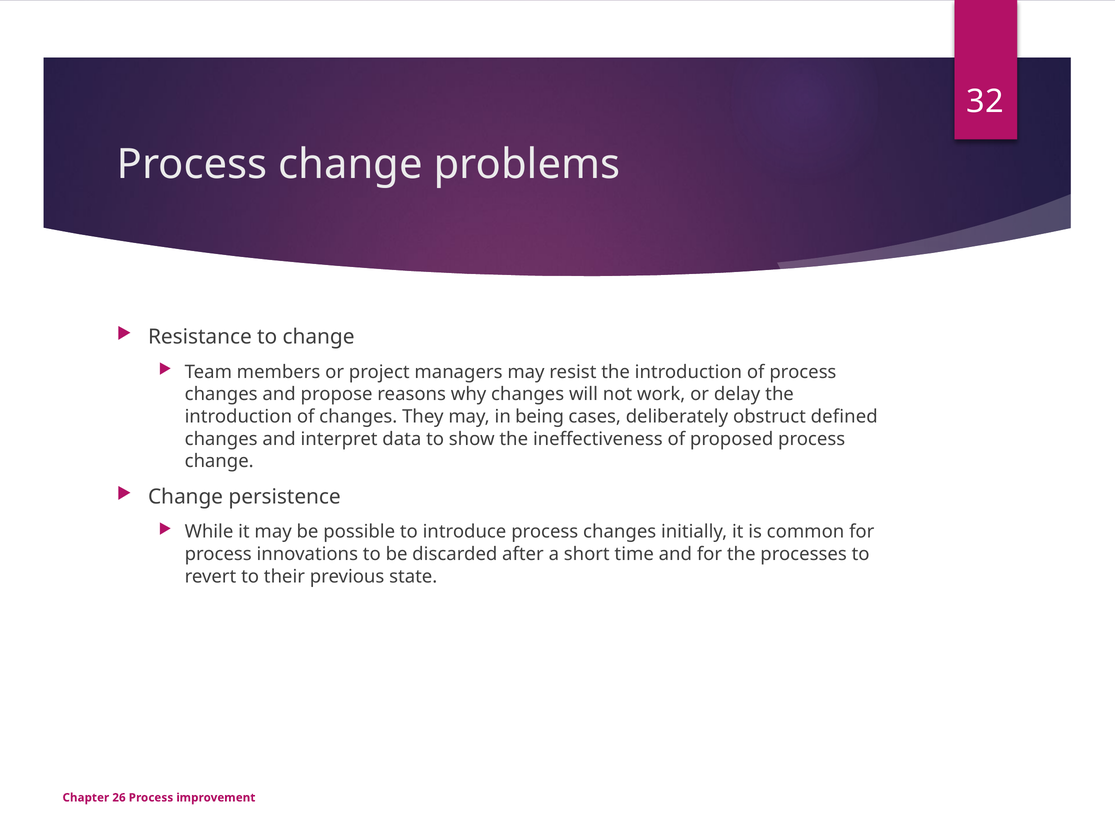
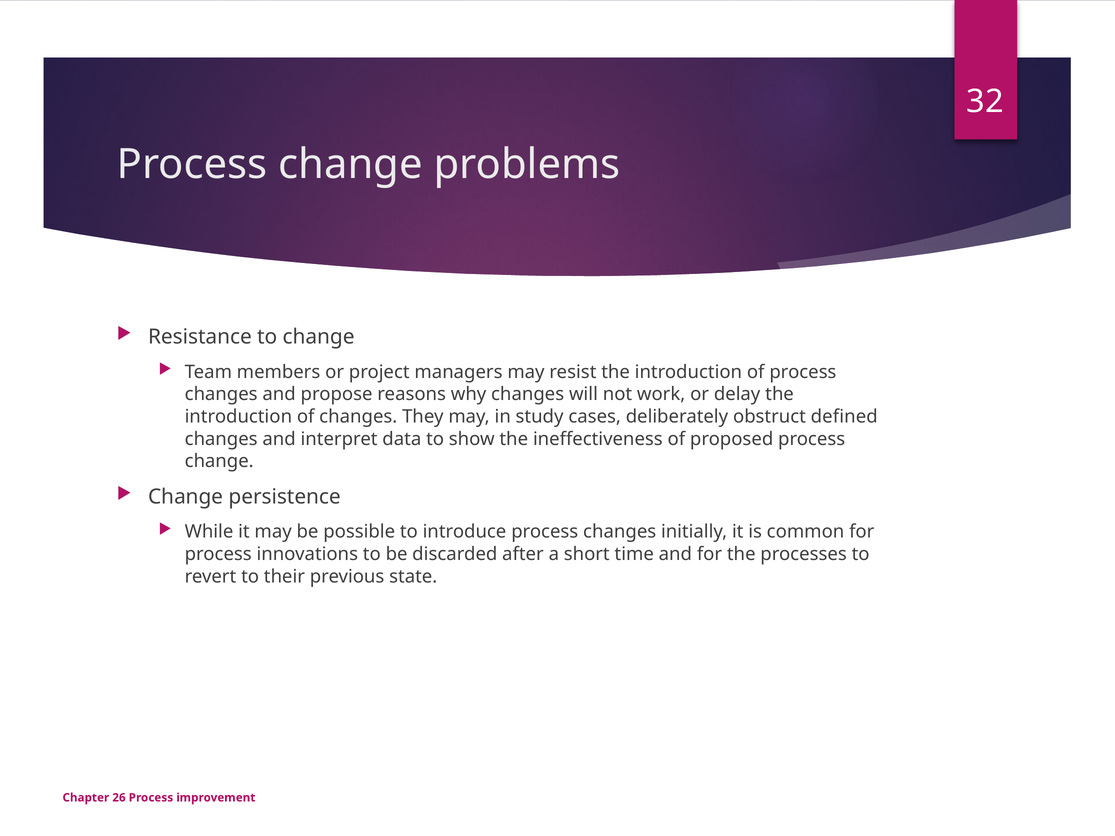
being: being -> study (540, 417)
